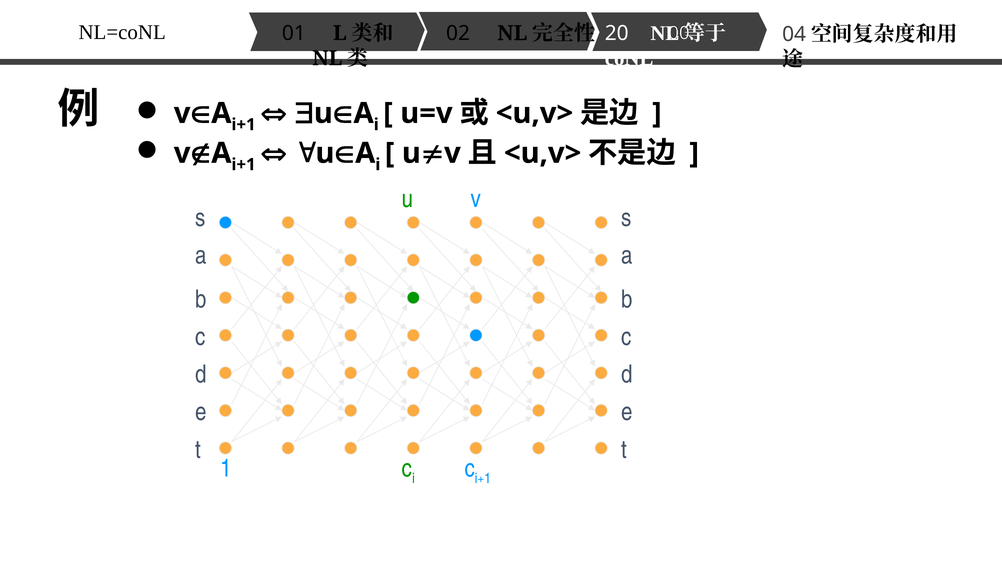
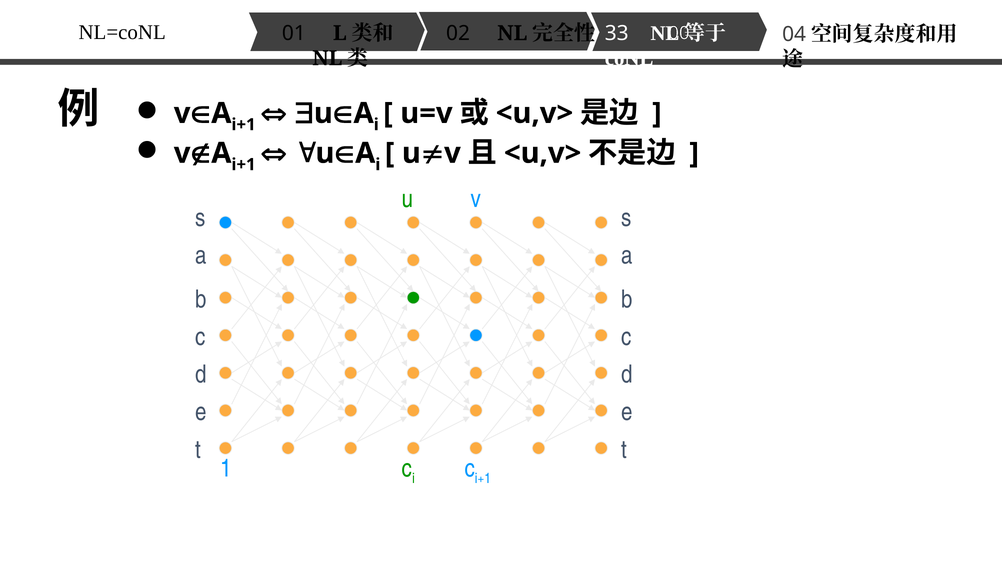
20: 20 -> 33 (617, 33)
